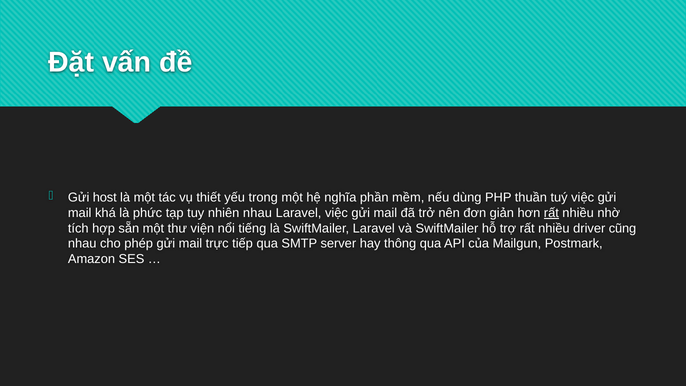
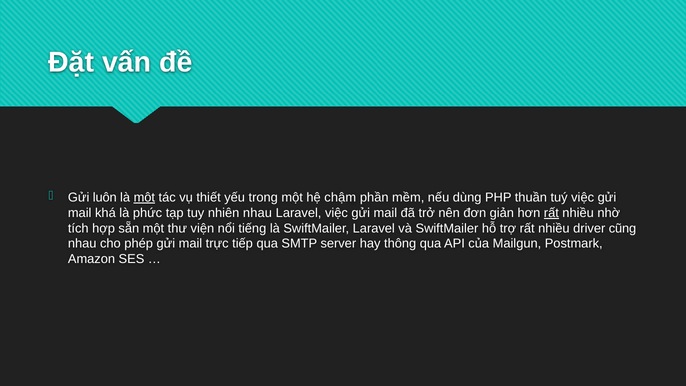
host: host -> luôn (105, 197)
một underline: none -> present (144, 197)
nghĩa: nghĩa -> chậm (340, 197)
